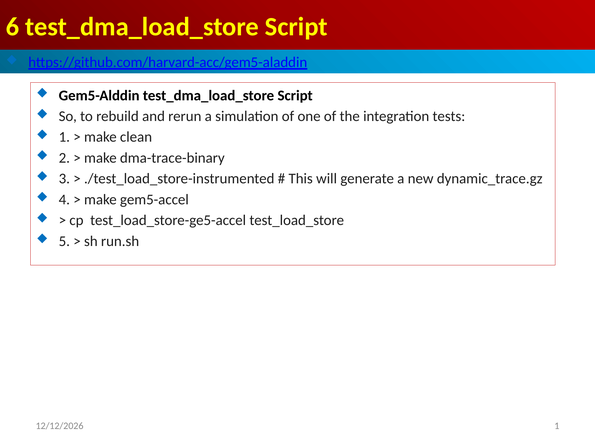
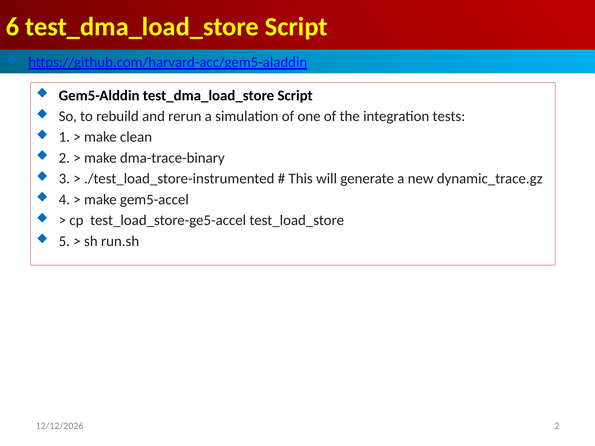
1: 1 -> 2 (557, 426)
